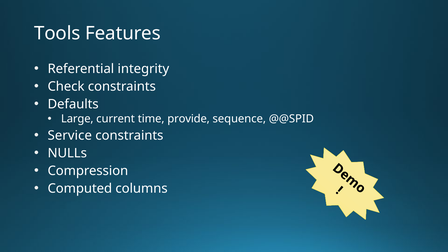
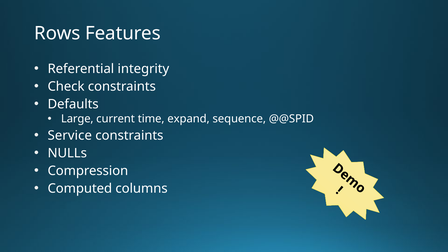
Tools: Tools -> Rows (57, 33)
provide: provide -> expand (189, 119)
